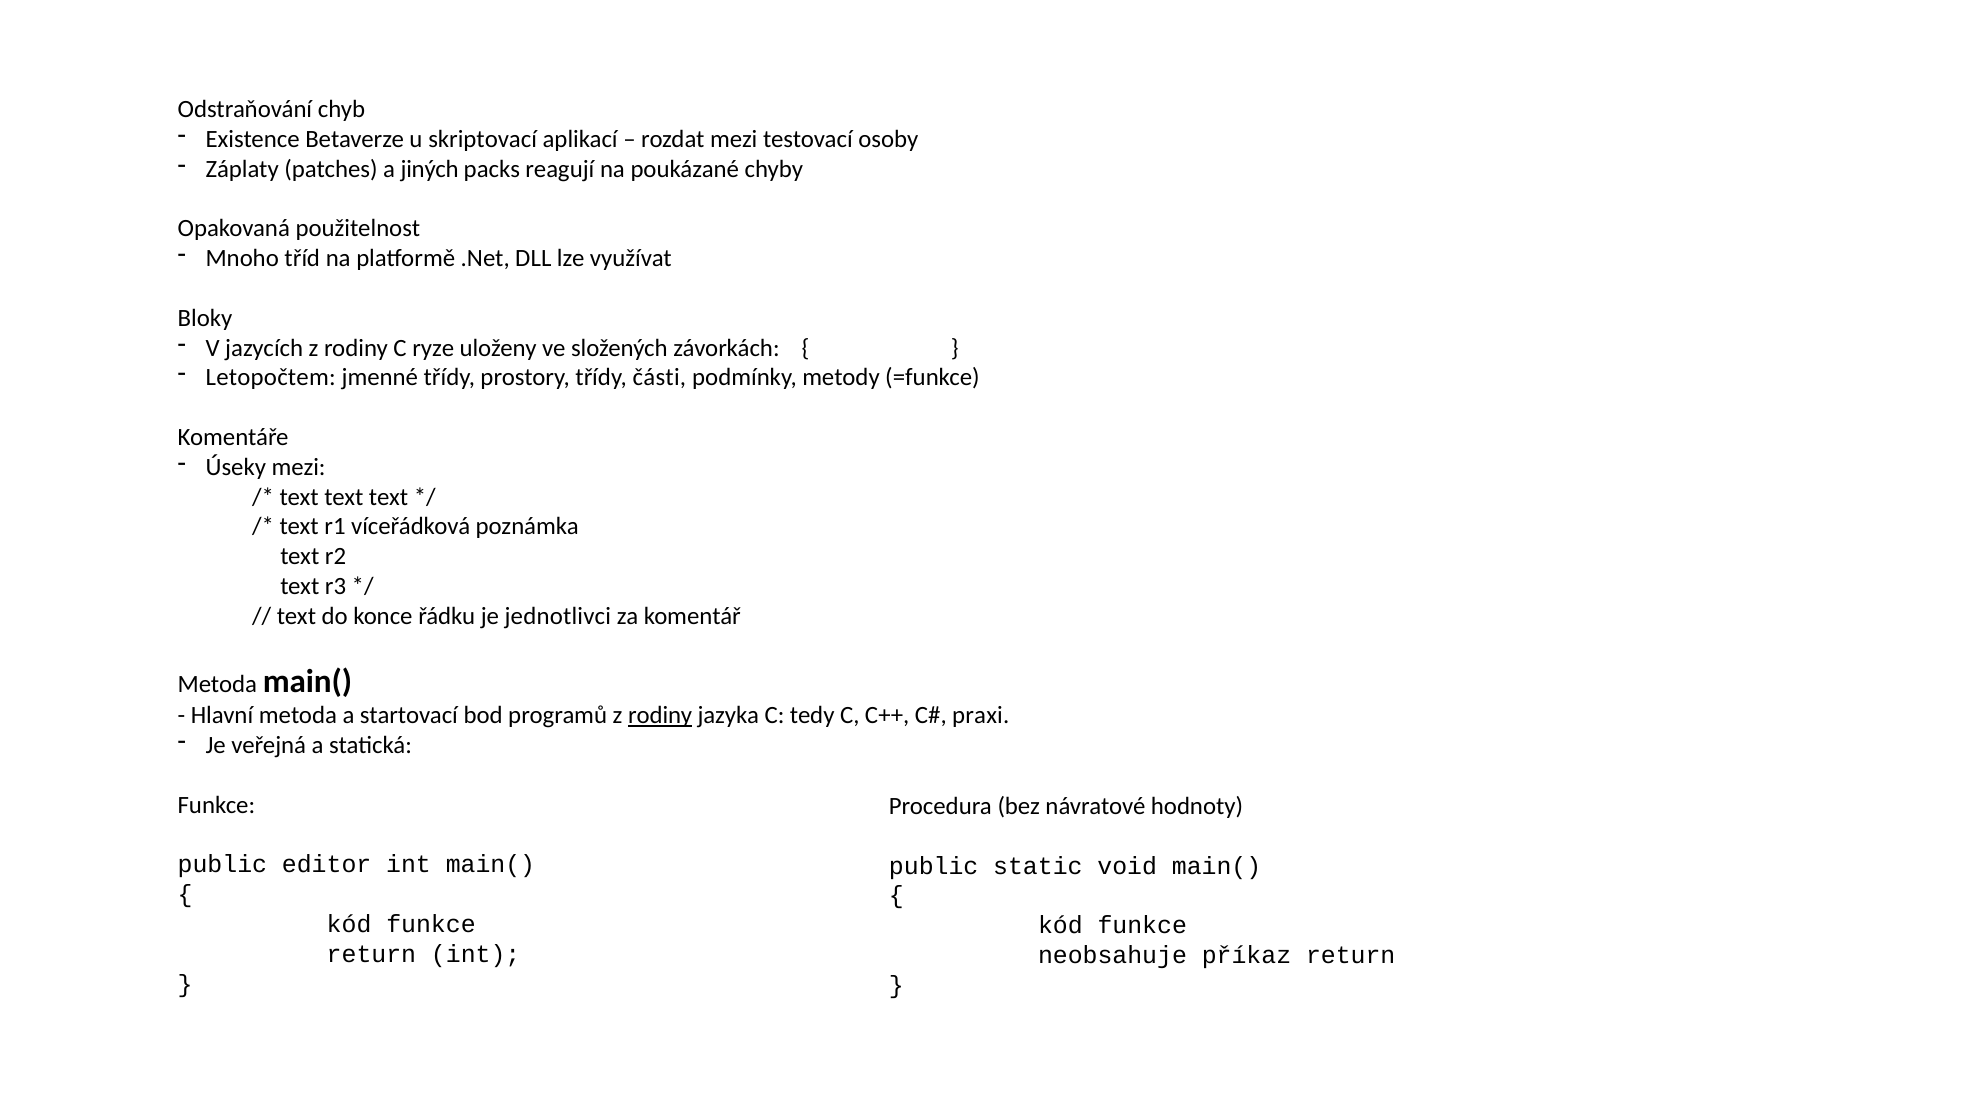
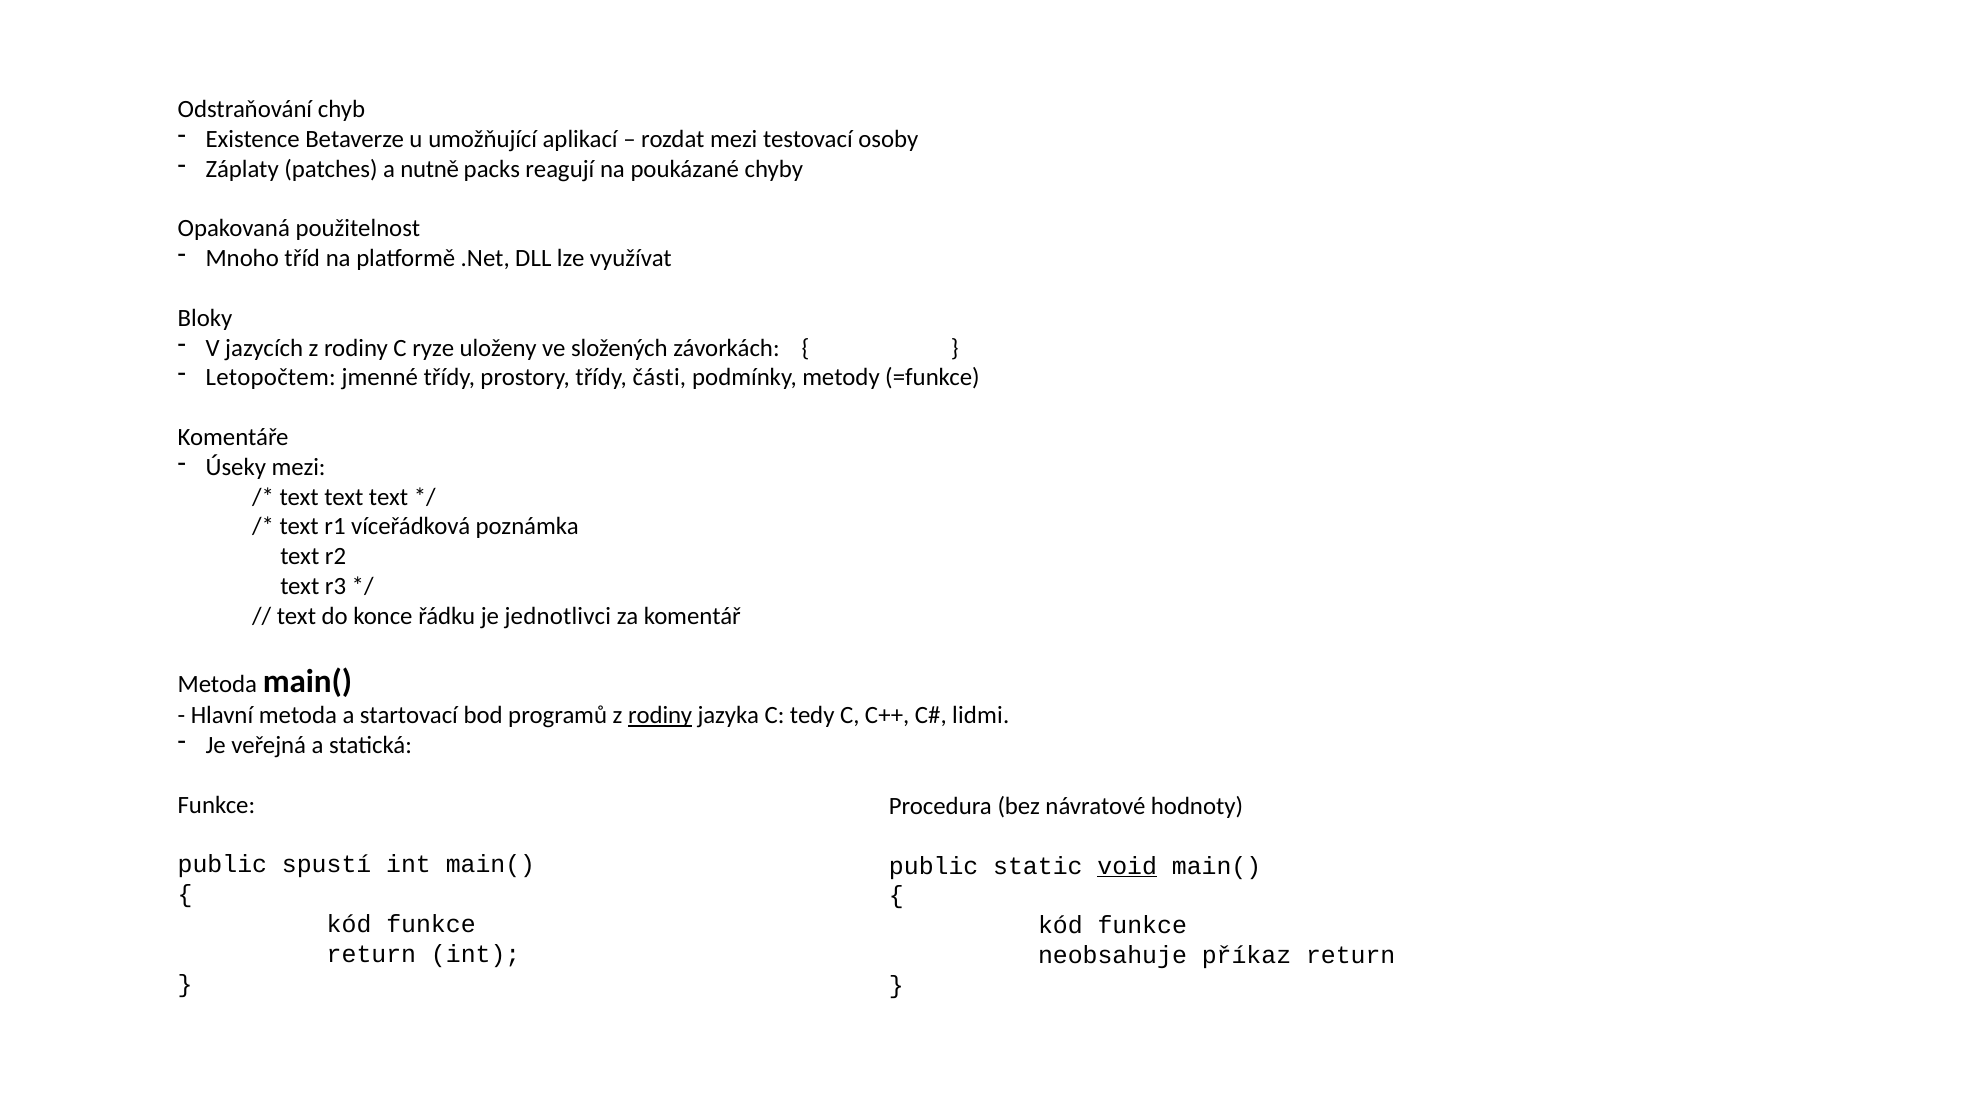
skriptovací: skriptovací -> umožňující (483, 139)
jiných: jiných -> nutně (430, 169)
praxi: praxi -> lidmi (981, 715)
editor: editor -> spustí (327, 864)
void underline: none -> present (1127, 866)
